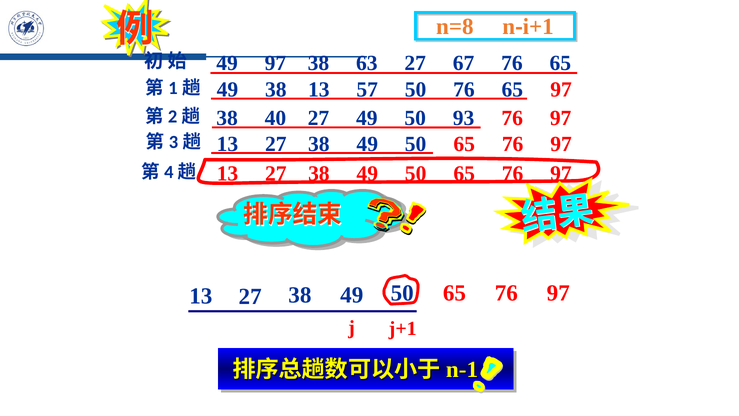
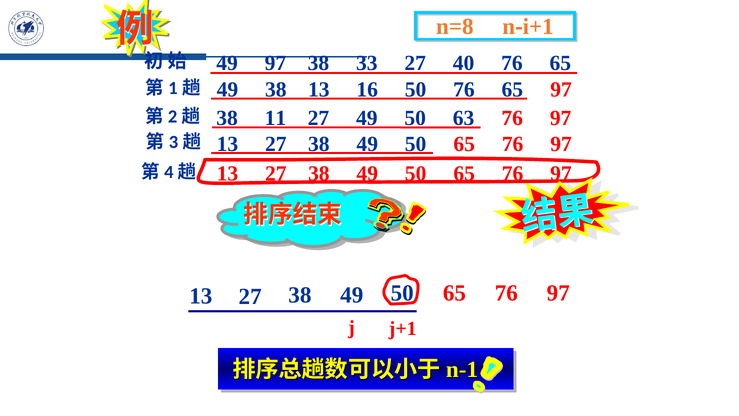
63: 63 -> 33 (367, 63)
67: 67 -> 40 (464, 63)
57: 57 -> 16 (367, 89)
40: 40 -> 11 (275, 118)
93: 93 -> 63 (464, 118)
